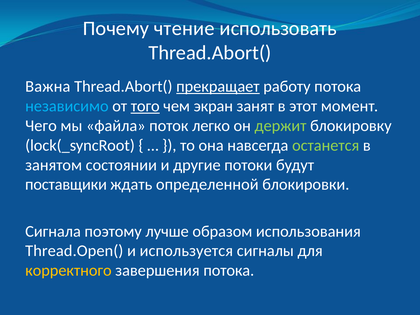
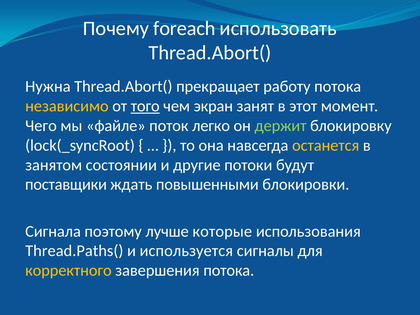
чтение: чтение -> foreach (184, 28)
Важна: Важна -> Нужна (48, 87)
прекращает underline: present -> none (218, 87)
независимо colour: light blue -> yellow (67, 106)
файла: файла -> файле (116, 126)
останется colour: light green -> yellow (326, 145)
определенной: определенной -> повышенными (207, 185)
образом: образом -> которые (222, 231)
Thread.Open(: Thread.Open( -> Thread.Paths( (74, 251)
